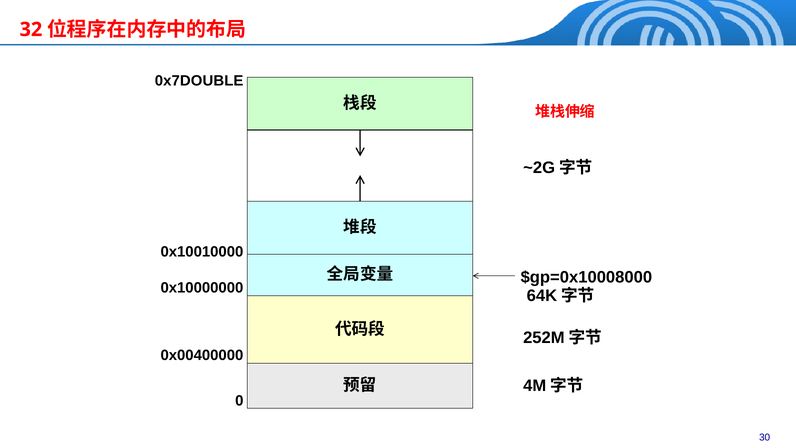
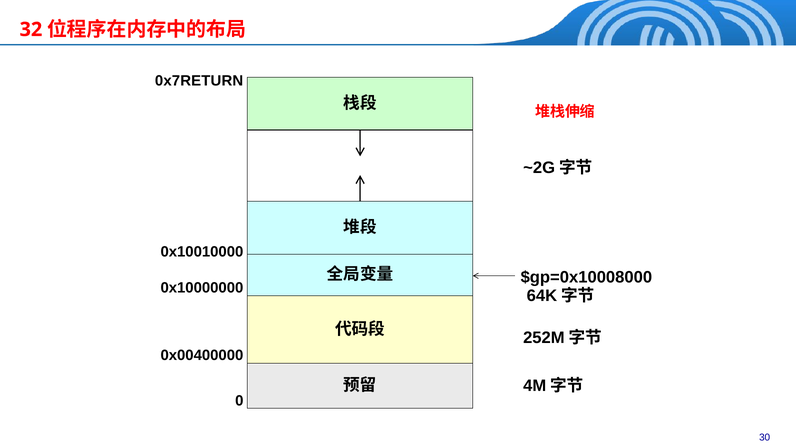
0x7DOUBLE: 0x7DOUBLE -> 0x7RETURN (199, 81)
